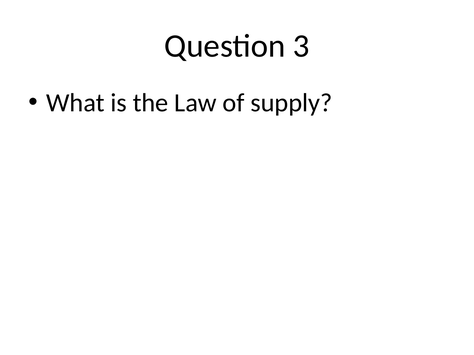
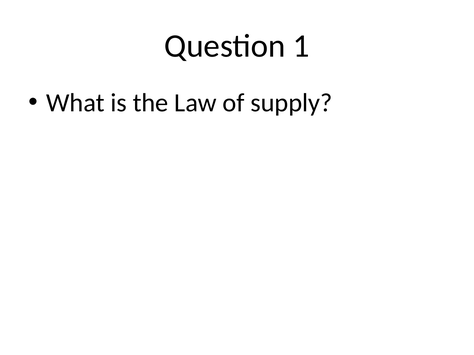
3: 3 -> 1 (301, 46)
